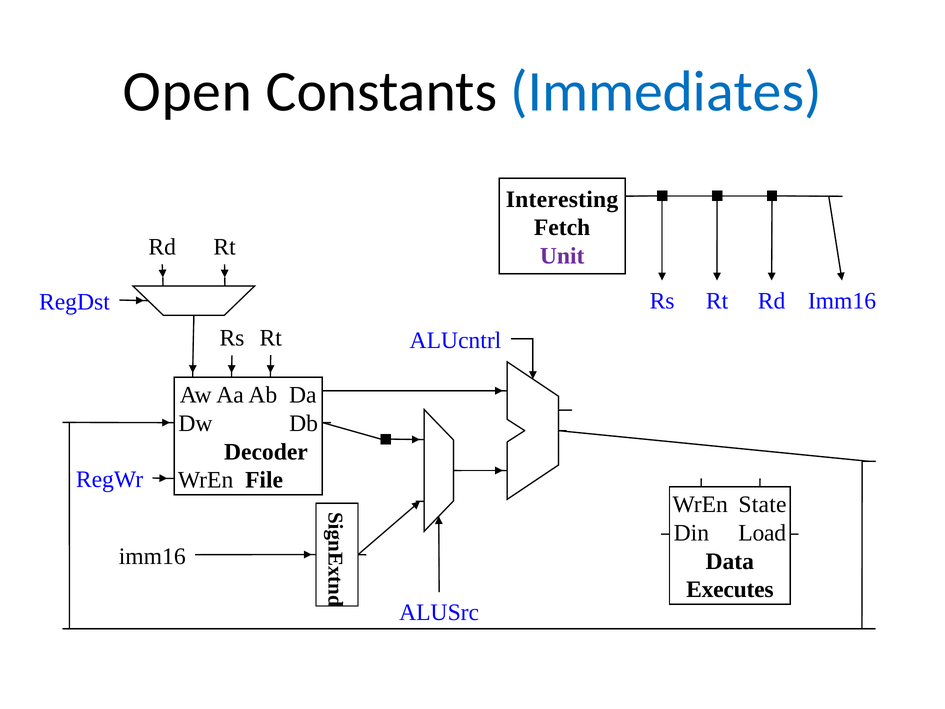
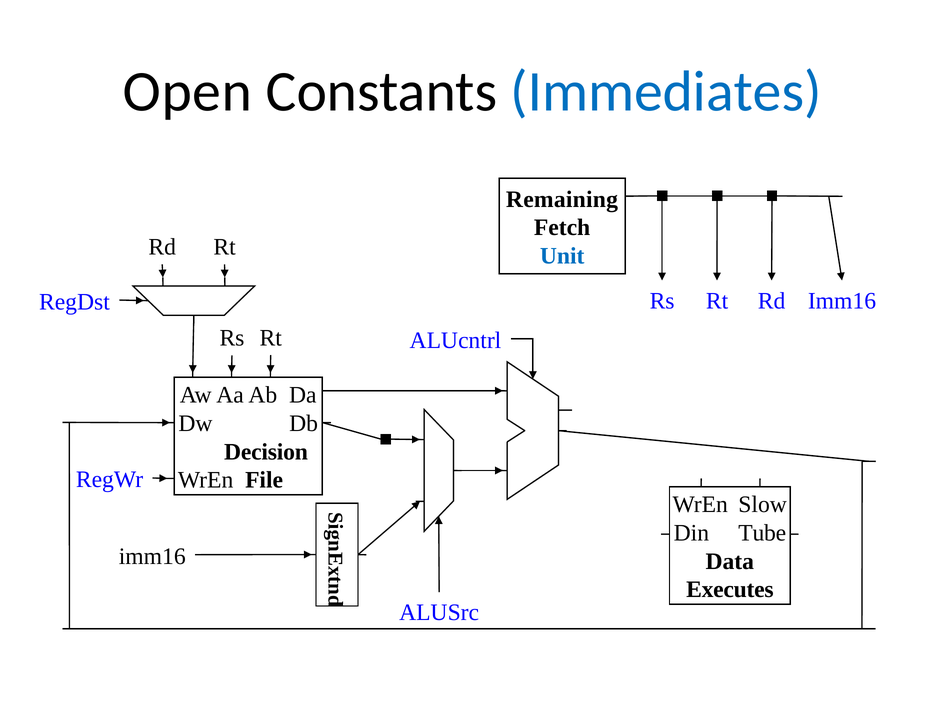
Interesting: Interesting -> Remaining (562, 199)
Unit colour: purple -> blue (562, 256)
Decoder: Decoder -> Decision (266, 452)
State: State -> Slow (763, 504)
Load: Load -> Tube (762, 533)
